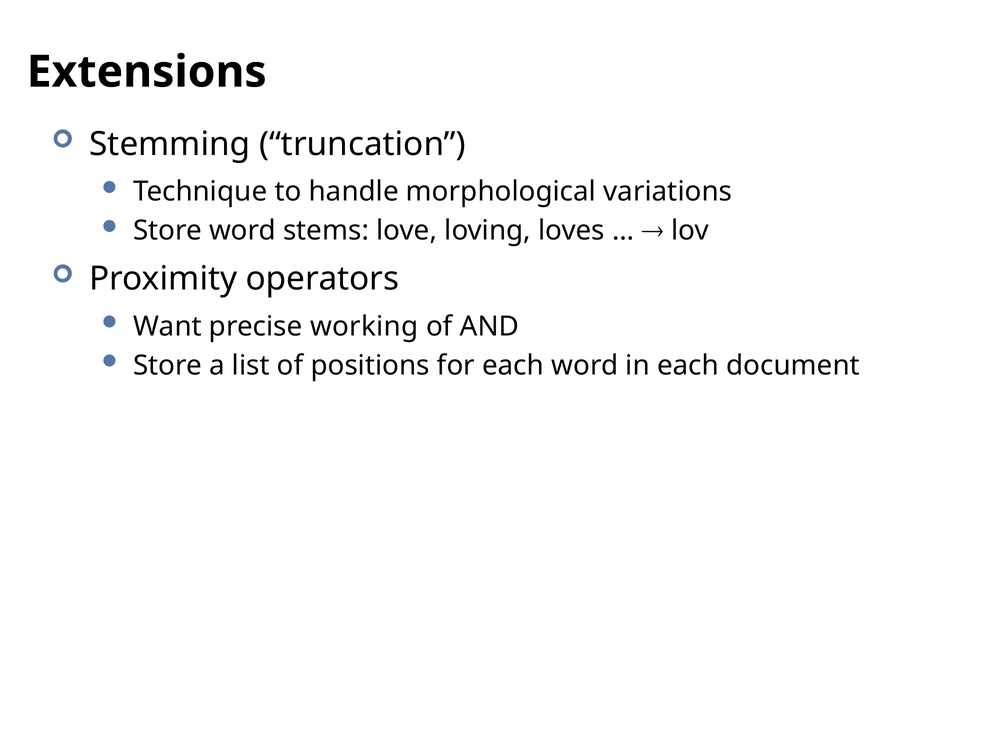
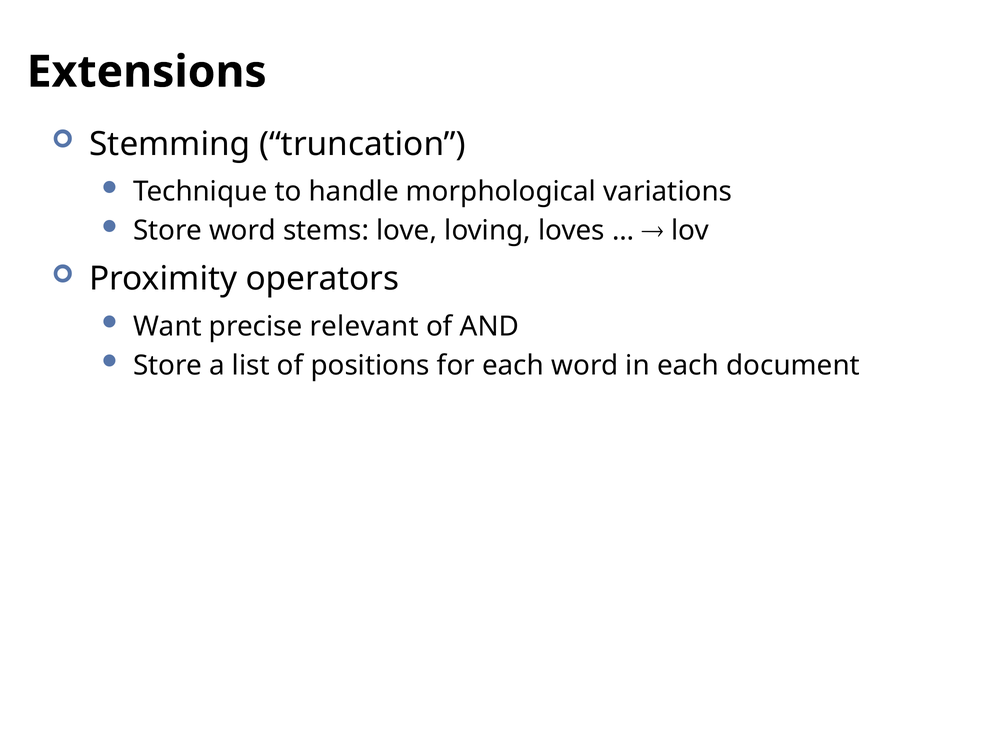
working: working -> relevant (364, 326)
